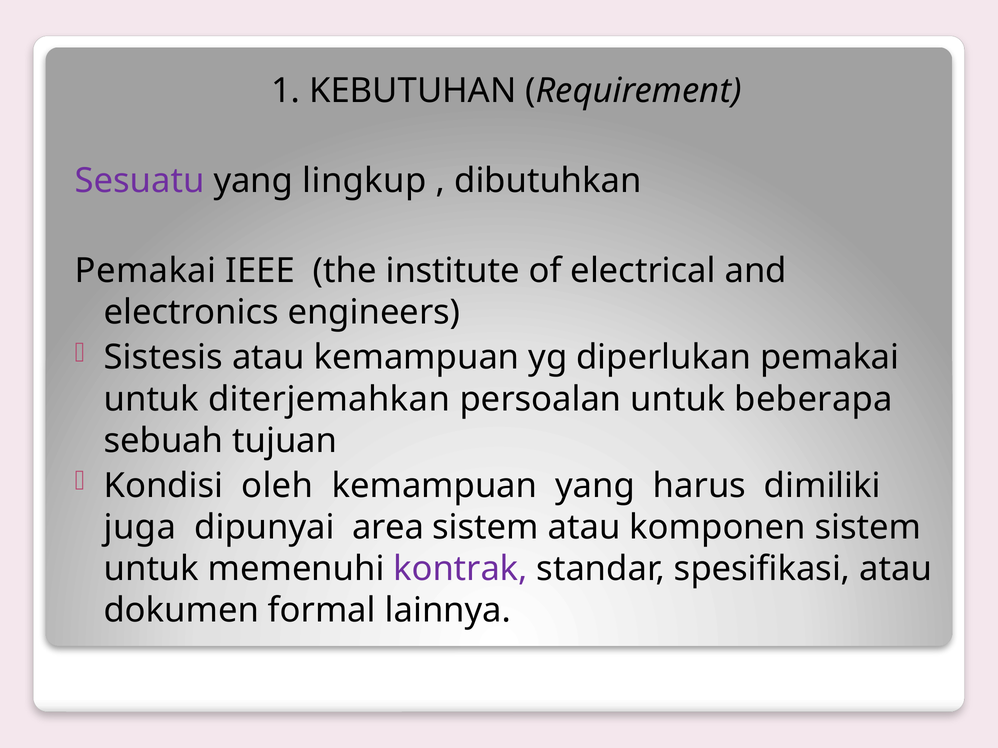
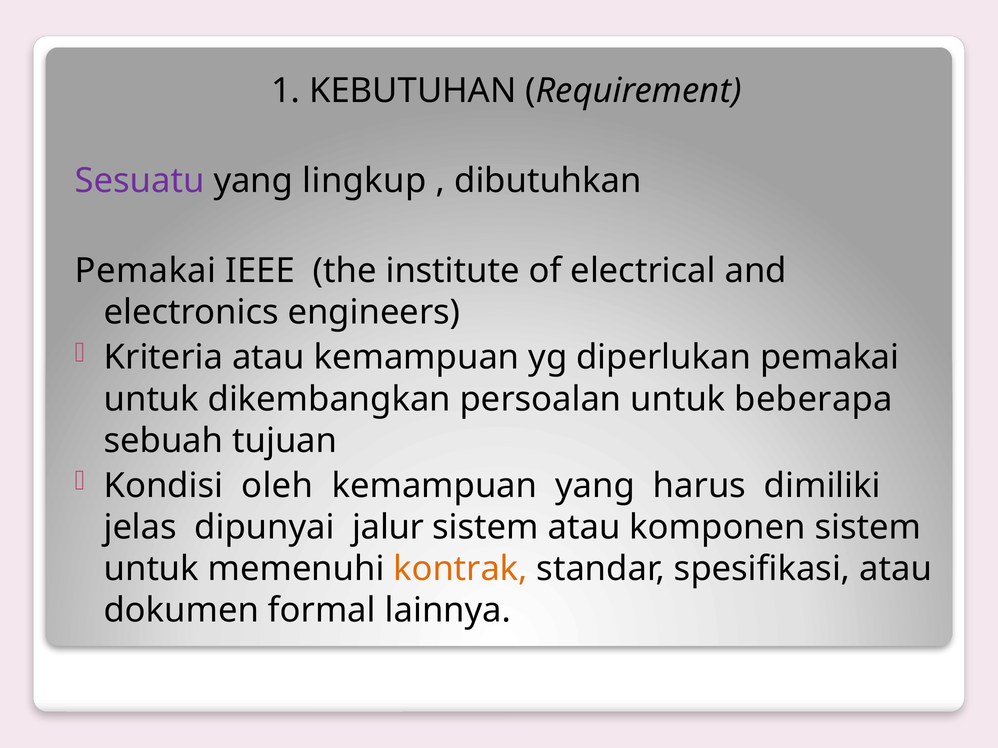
Sistesis: Sistesis -> Kriteria (163, 358)
diterjemahkan: diterjemahkan -> dikembangkan (329, 399)
juga: juga -> jelas (140, 528)
area: area -> jalur (388, 528)
kontrak colour: purple -> orange (460, 569)
